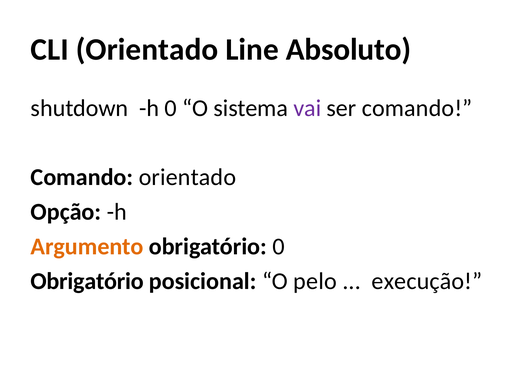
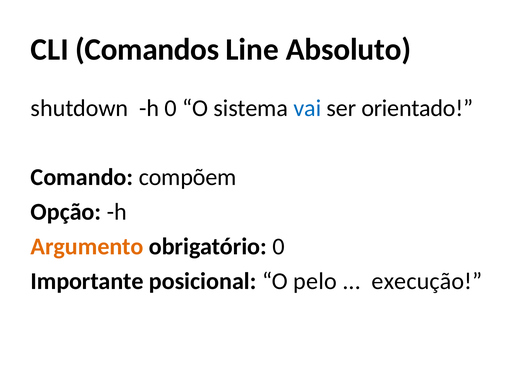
CLI Orientado: Orientado -> Comandos (147, 49)
vai colour: purple -> blue (307, 108)
ser comando: comando -> orientado (417, 108)
Comando orientado: orientado -> compõem (188, 177)
Obrigatório: Obrigatório -> Importante (87, 281)
